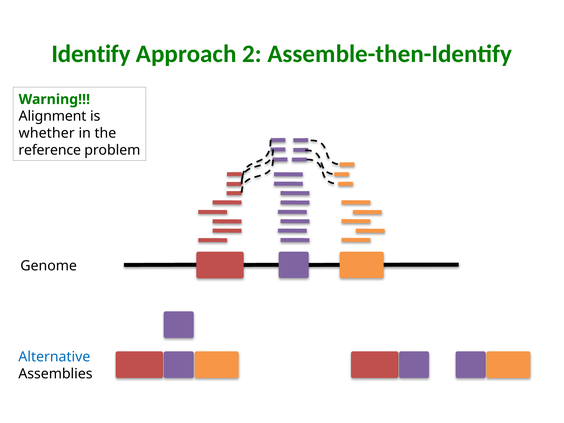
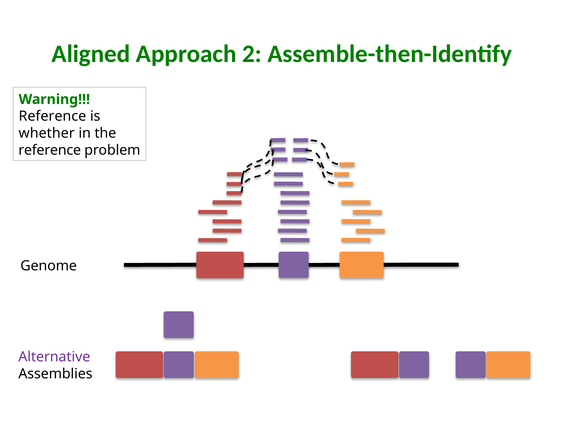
Identify: Identify -> Aligned (91, 54)
Alignment: Alignment -> Reference (52, 116)
Alternative colour: blue -> purple (54, 357)
